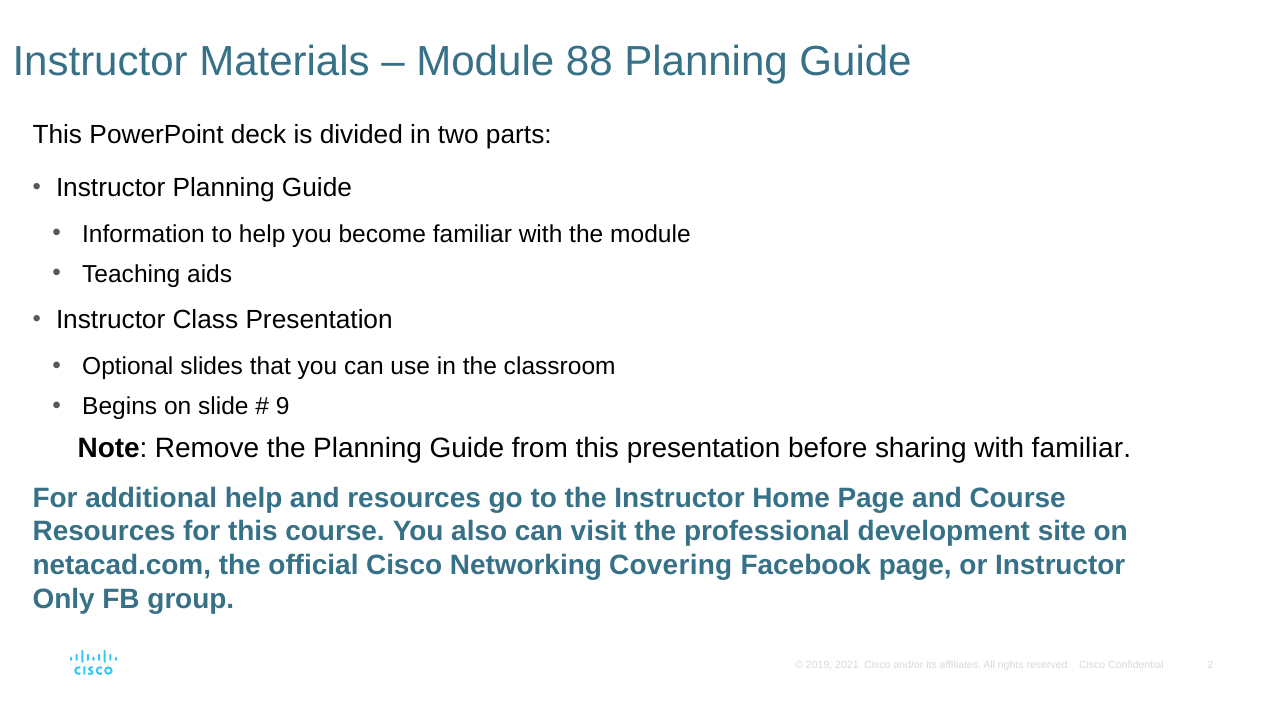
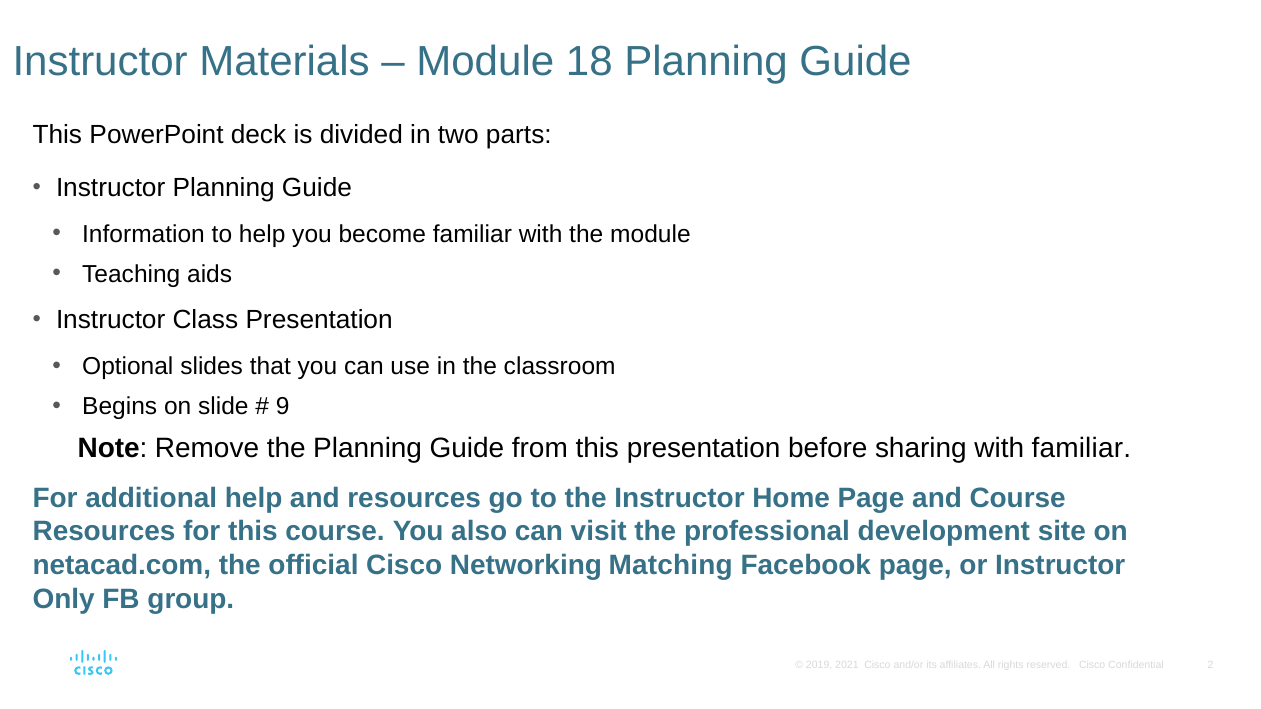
88: 88 -> 18 (589, 62)
Covering: Covering -> Matching (671, 565)
